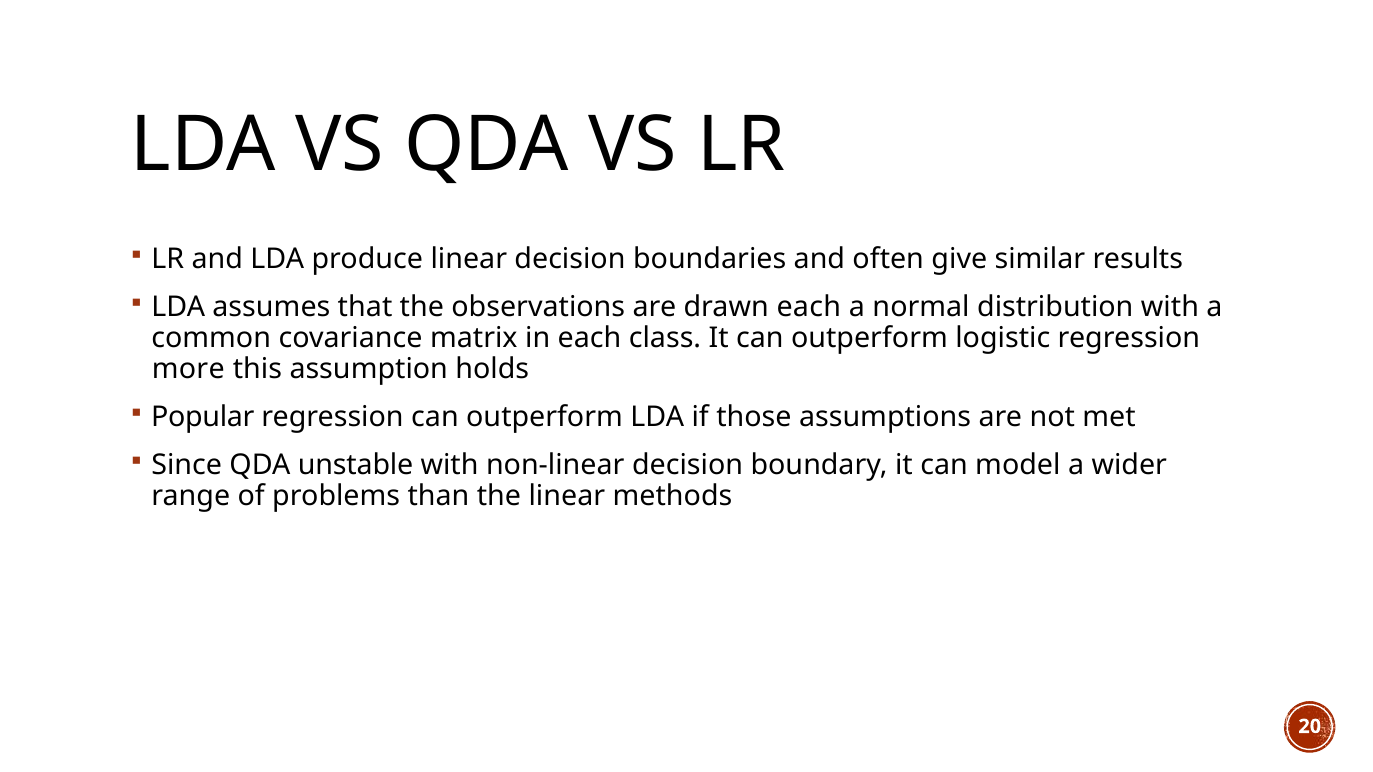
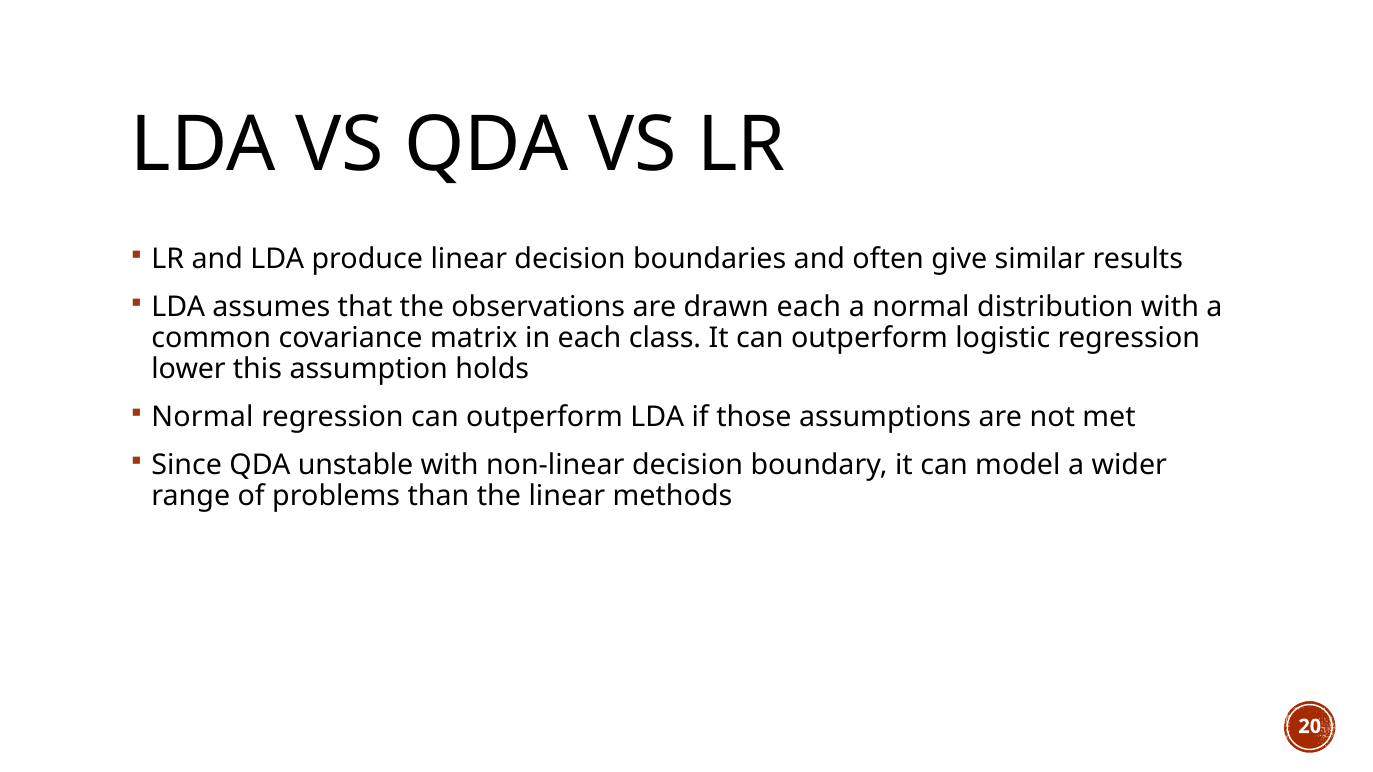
more: more -> lower (189, 369)
Popular: Popular -> Normal (203, 417)
